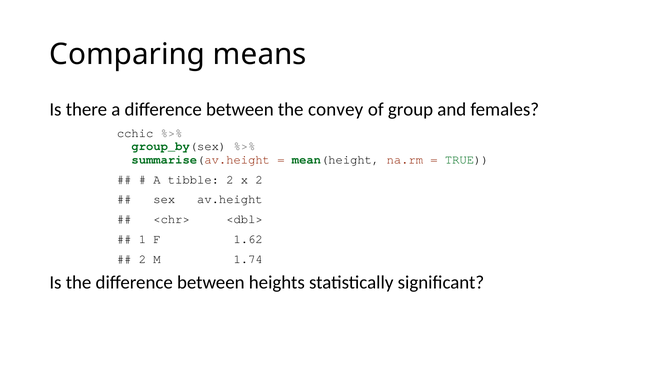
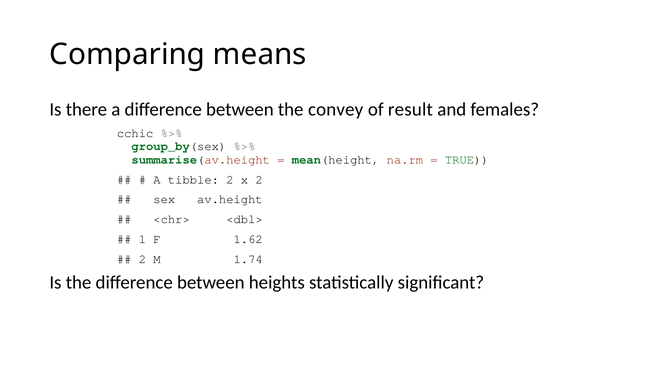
group: group -> result (410, 110)
